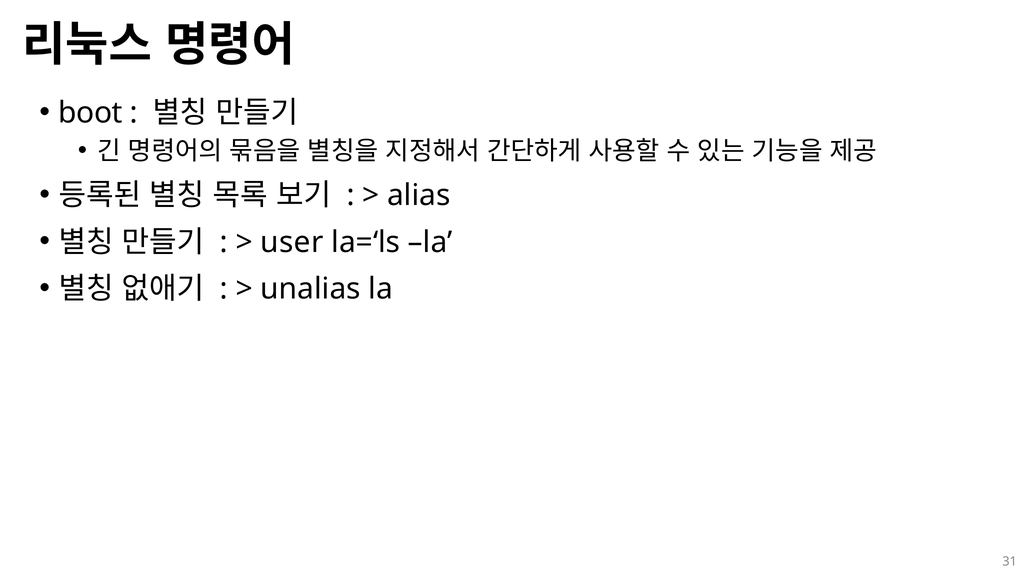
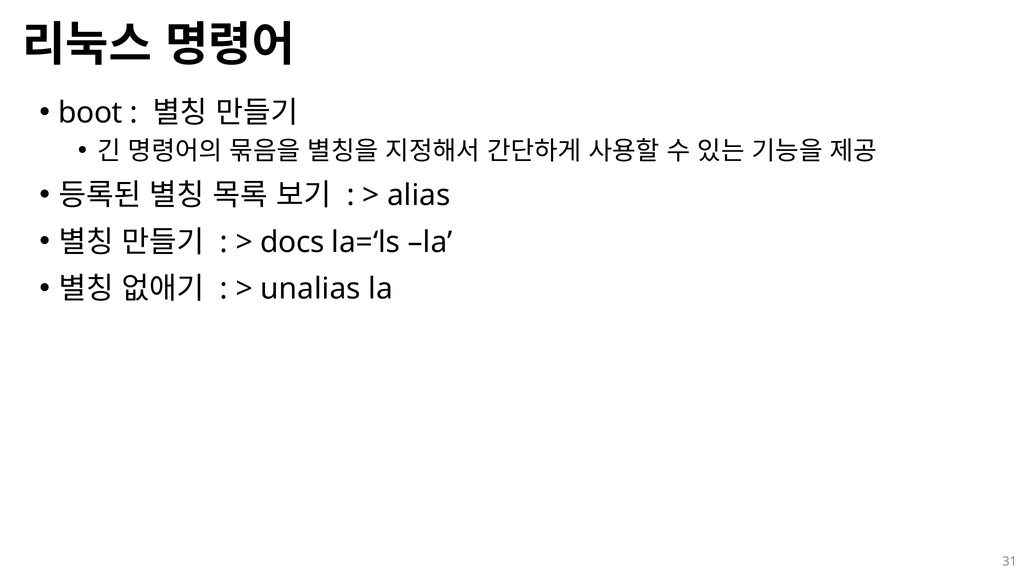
user: user -> docs (292, 242)
